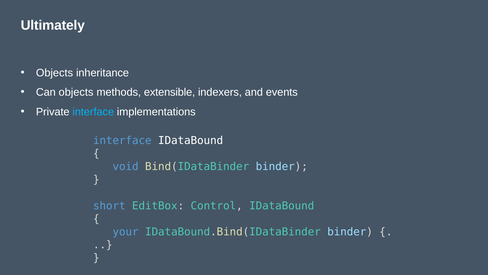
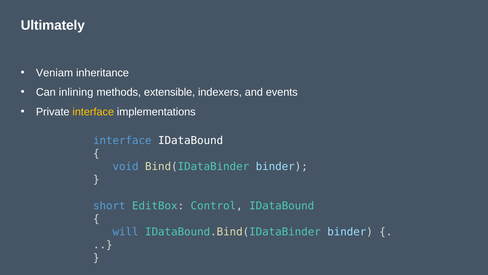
Objects: Objects -> Veniam (54, 73)
Can objects: objects -> inlining (76, 92)
interface colour: light blue -> yellow (93, 112)
your: your -> will (126, 231)
